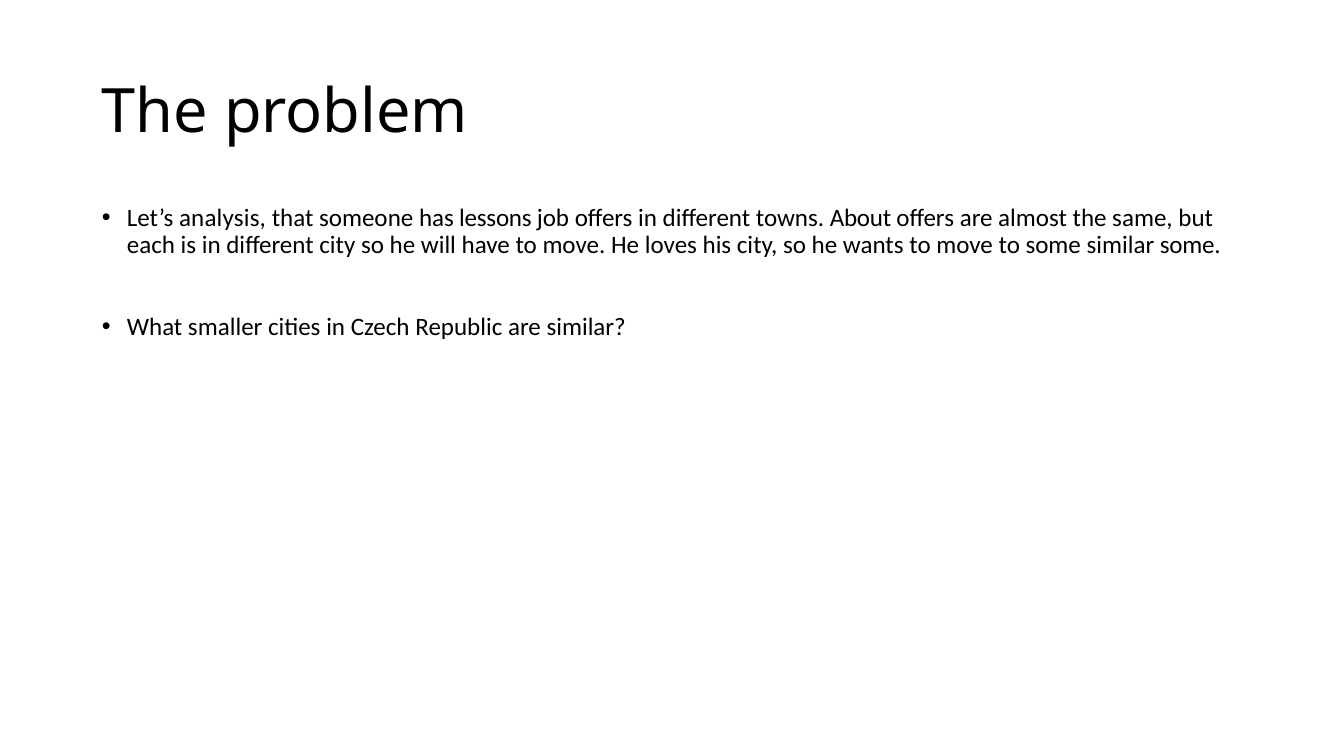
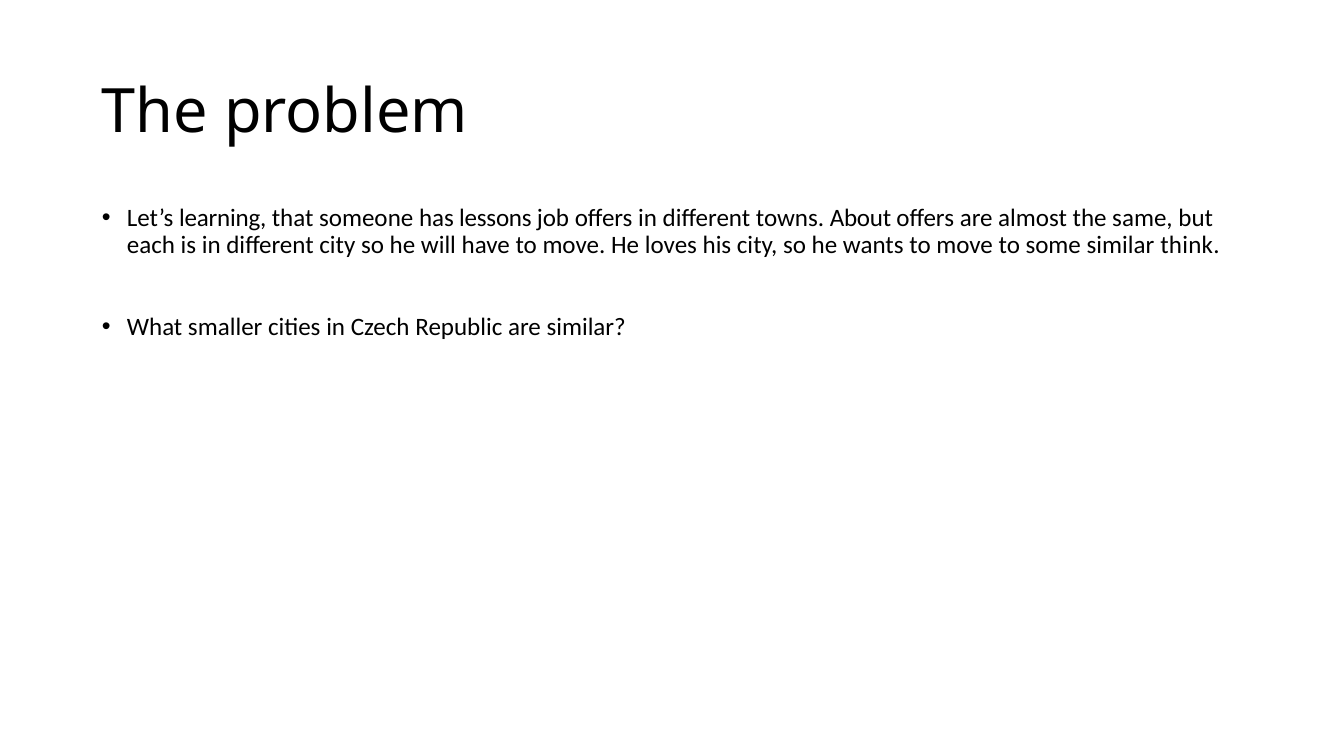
analysis: analysis -> learning (223, 218)
similar some: some -> think (1190, 246)
